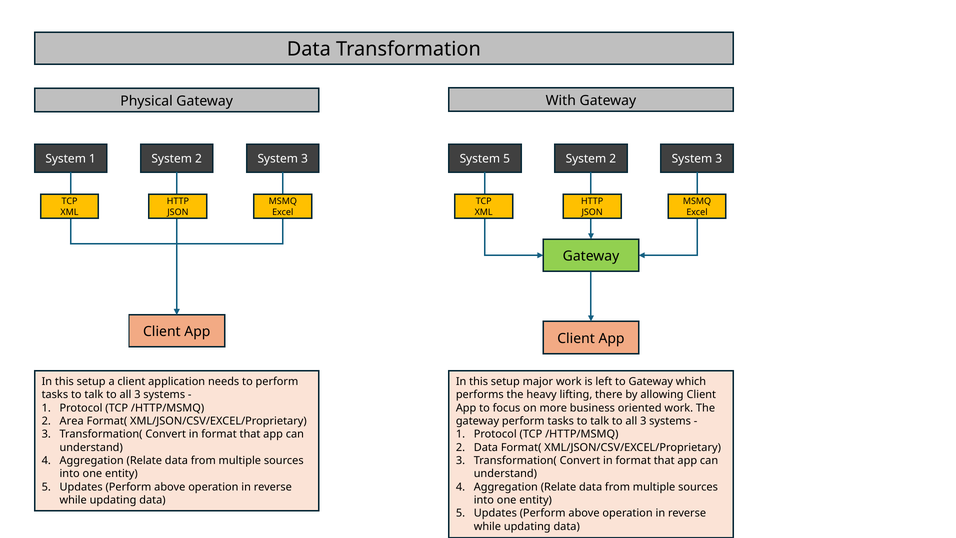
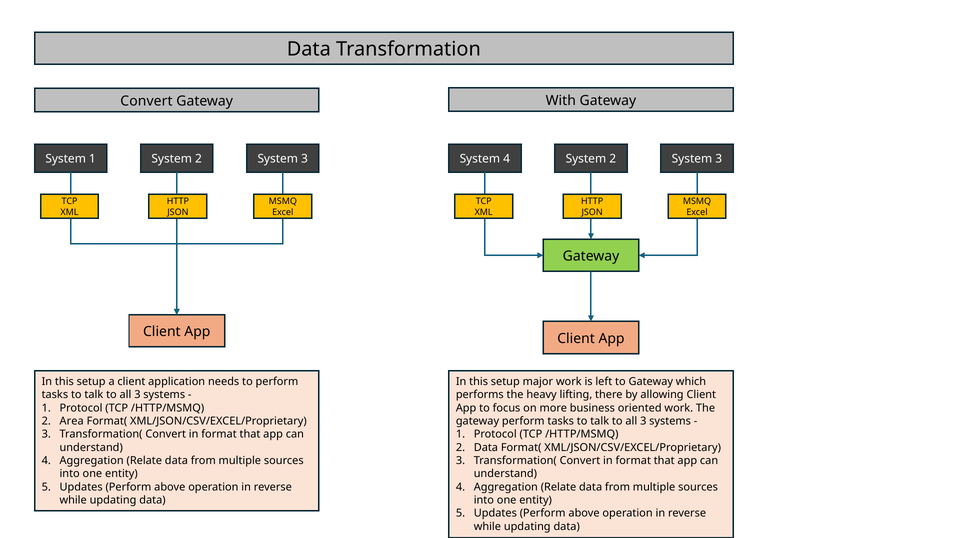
Physical: Physical -> Convert (146, 101)
System 5: 5 -> 4 (507, 159)
